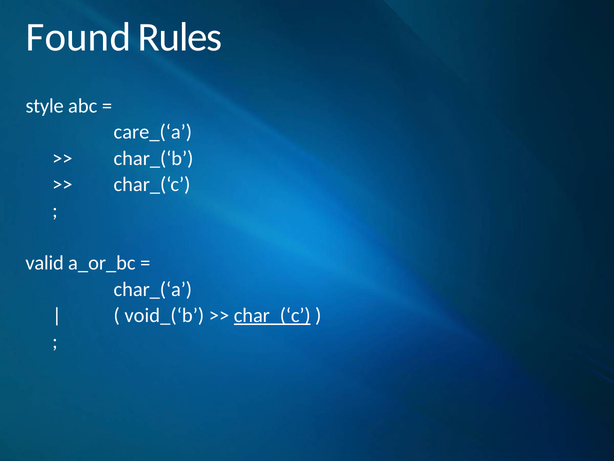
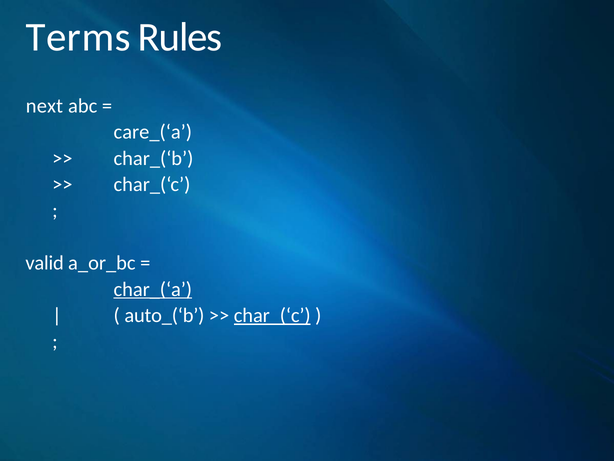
Found: Found -> Terms (78, 37)
style: style -> next (44, 106)
char_(‘a underline: none -> present (153, 289)
void_(‘b: void_(‘b -> auto_(‘b (164, 315)
